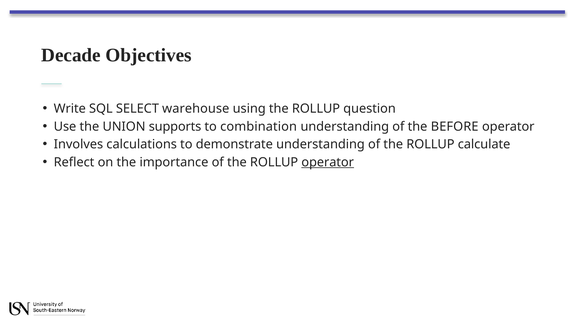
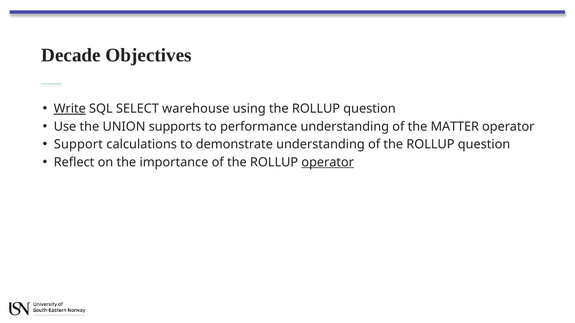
Write underline: none -> present (70, 109)
combination: combination -> performance (259, 127)
BEFORE: BEFORE -> MATTER (455, 127)
Involves: Involves -> Support (78, 145)
of the ROLLUP calculate: calculate -> question (484, 145)
